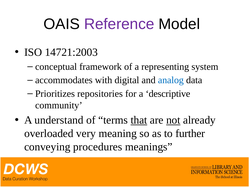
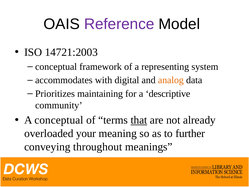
analog colour: blue -> orange (171, 80)
repositories: repositories -> maintaining (100, 94)
A understand: understand -> conceptual (59, 120)
not underline: present -> none (173, 120)
very: very -> your (86, 133)
procedures: procedures -> throughout (98, 147)
